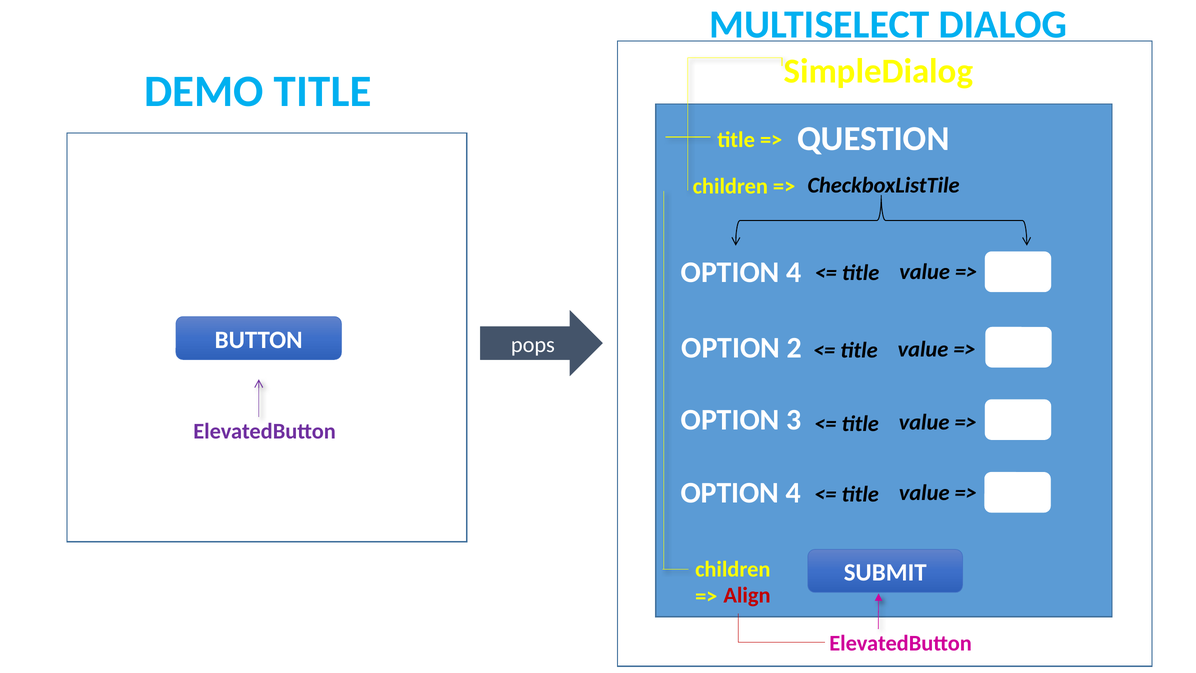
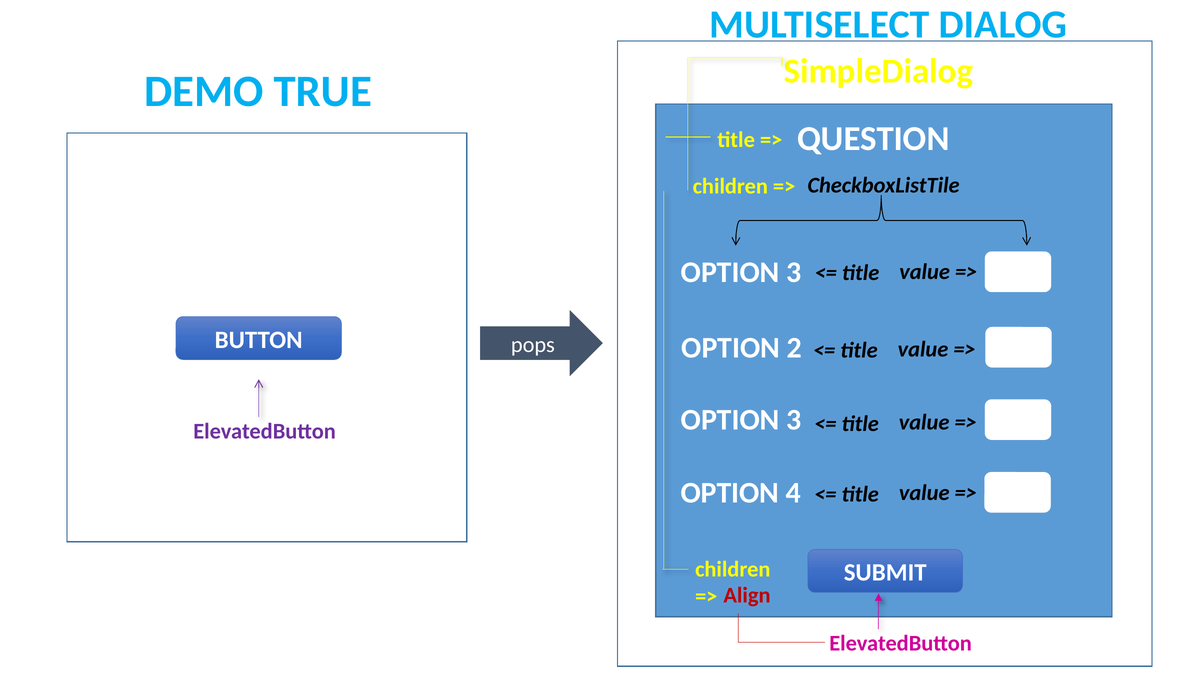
DEMO TITLE: TITLE -> TRUE (323, 92)
4: 4 -> 3 (794, 272)
